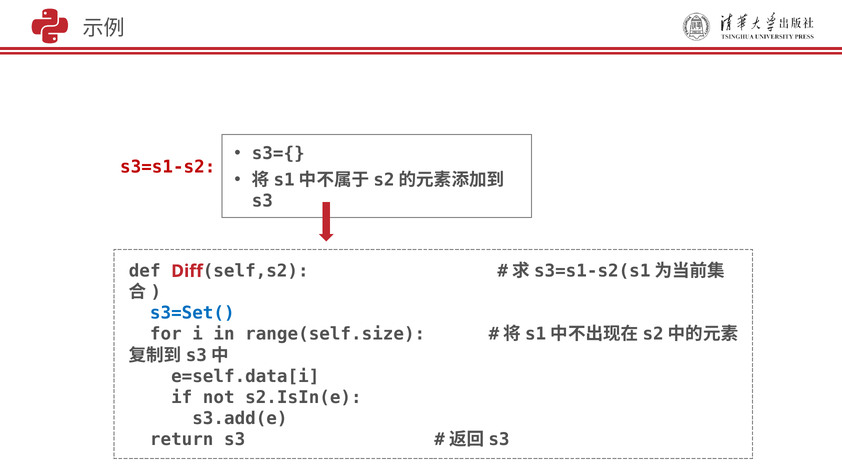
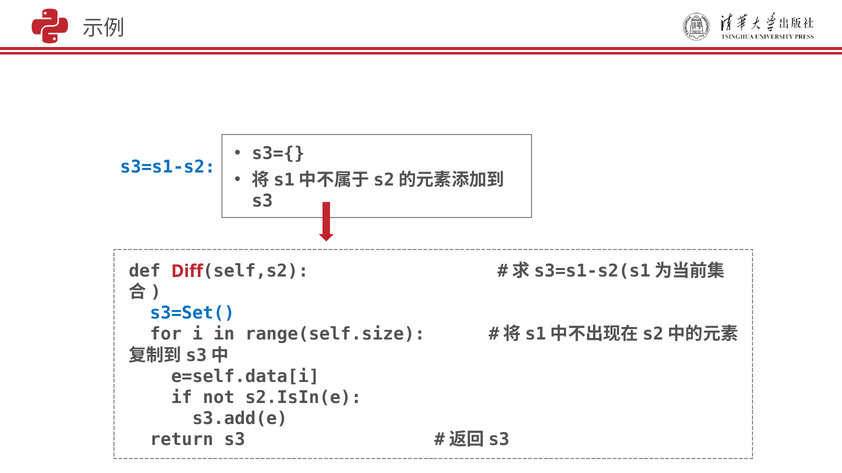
s3=s1-s2 colour: red -> blue (168, 167)
